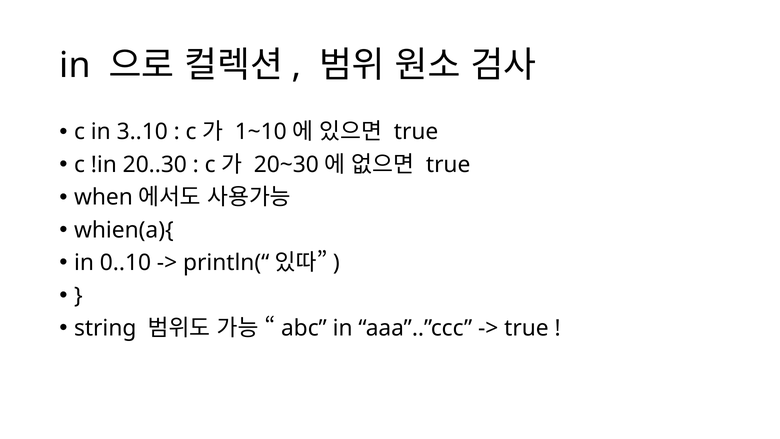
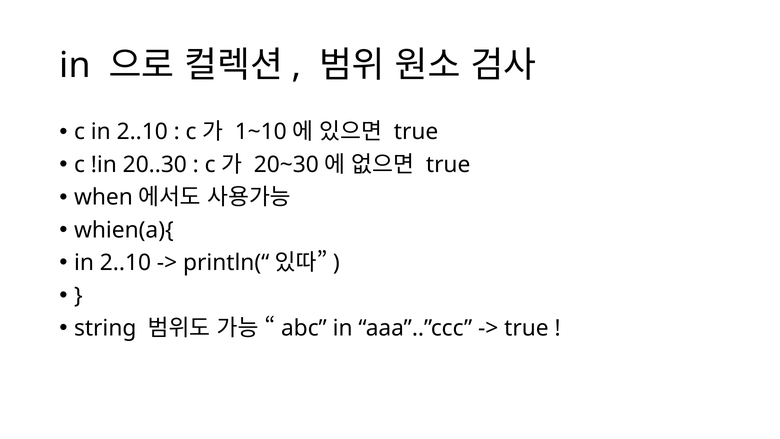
c in 3..10: 3..10 -> 2..10 (142, 132)
0..10: 0..10 -> 2..10 (125, 263)
